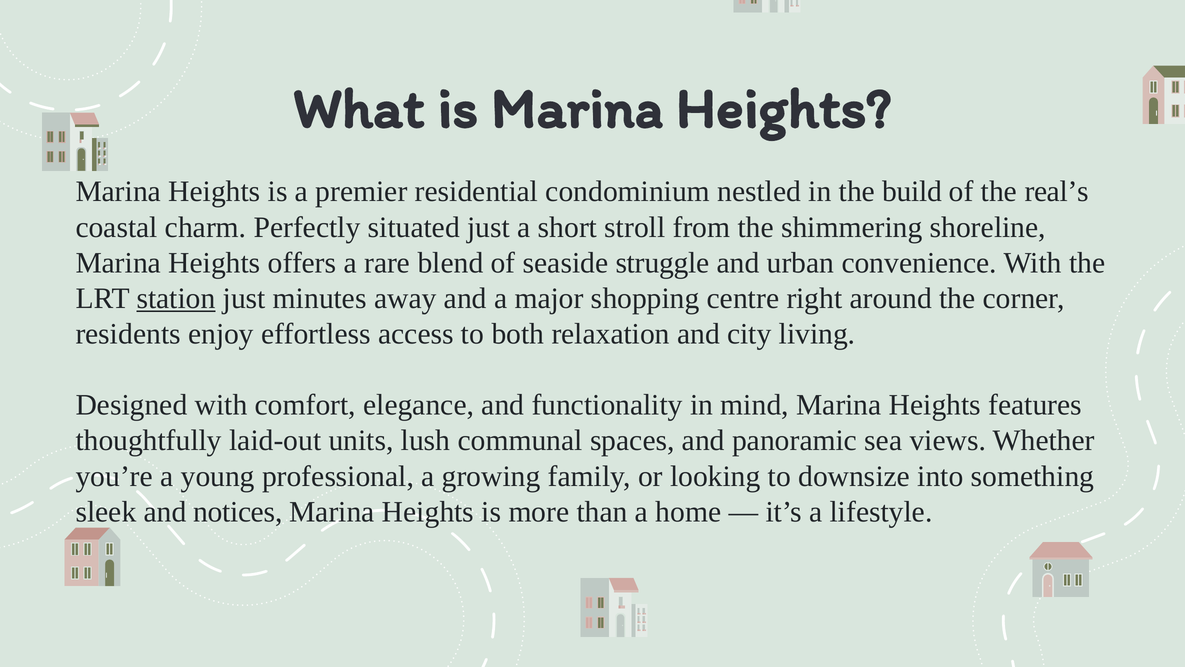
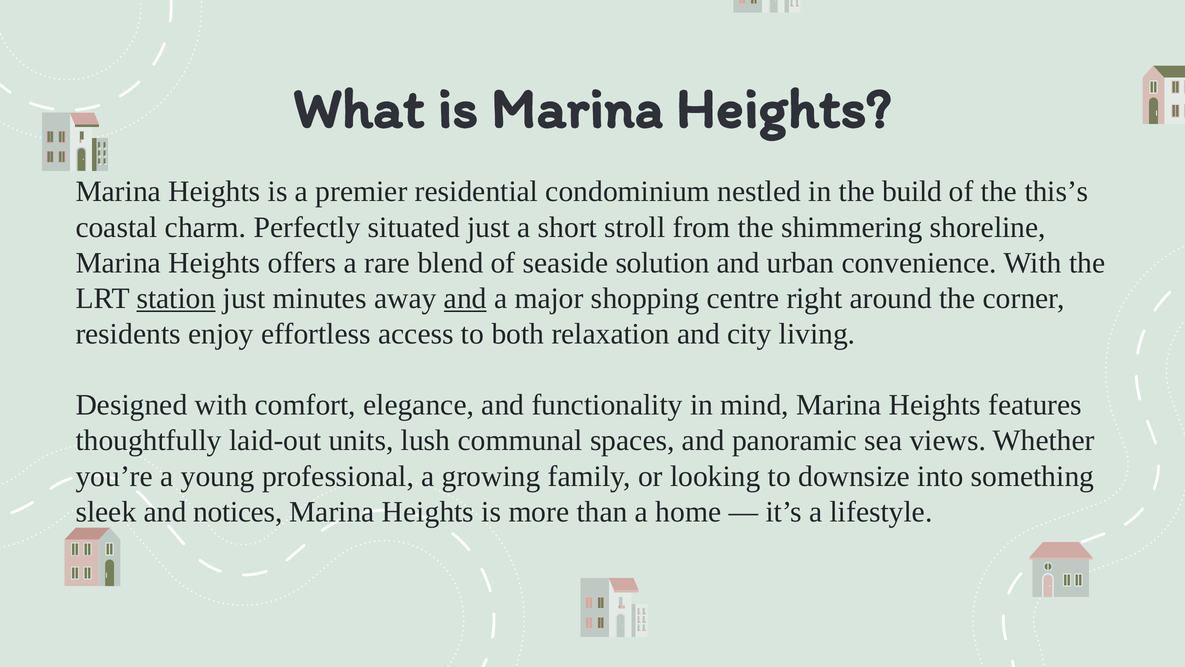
real’s: real’s -> this’s (1057, 192)
struggle: struggle -> solution (662, 263)
and underline: none -> present (465, 298)
